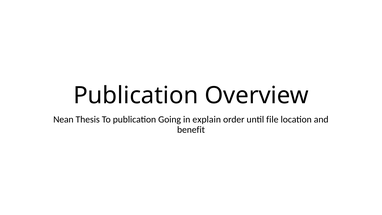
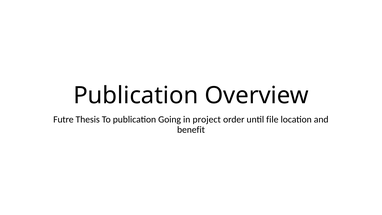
Nean: Nean -> Futre (63, 119)
explain: explain -> project (207, 119)
